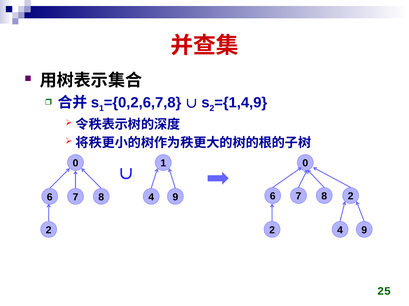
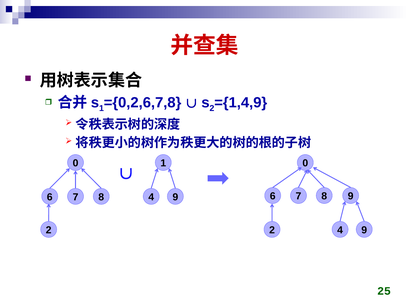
8 2: 2 -> 9 (351, 197)
